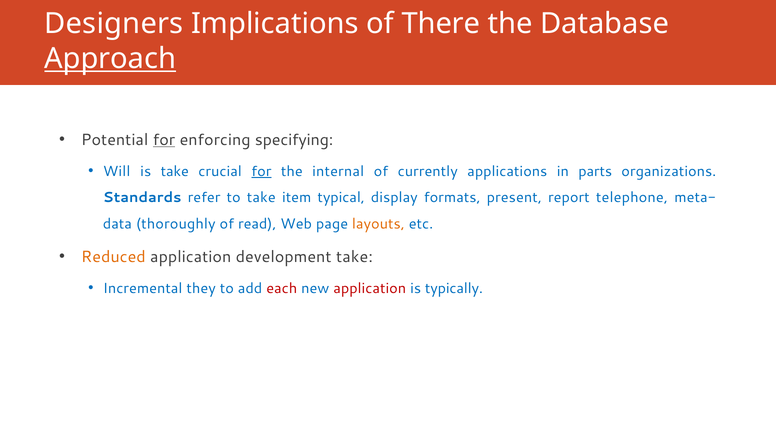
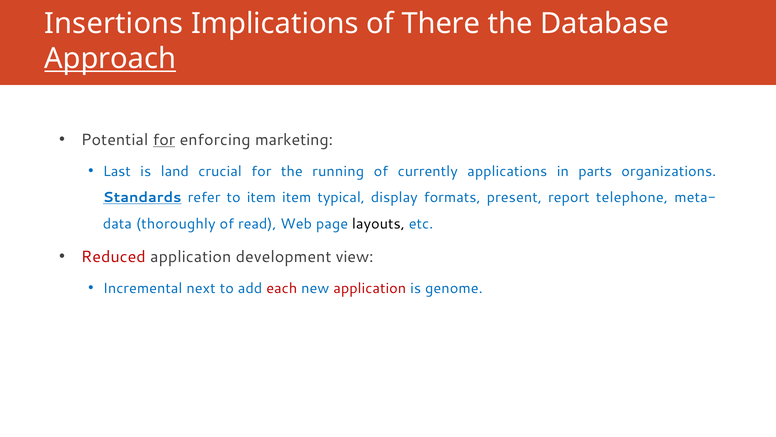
Designers: Designers -> Insertions (114, 24)
specifying: specifying -> marketing (294, 140)
Will: Will -> Last (117, 171)
is take: take -> land (175, 171)
for underline: present -> none (261, 171)
internal: internal -> running (338, 171)
Standards underline: none -> present (142, 197)
to take: take -> item (261, 197)
layouts colour: orange -> black (378, 223)
Reduced colour: orange -> red (113, 257)
development take: take -> view (355, 257)
they: they -> next (201, 288)
typically: typically -> genome (454, 288)
